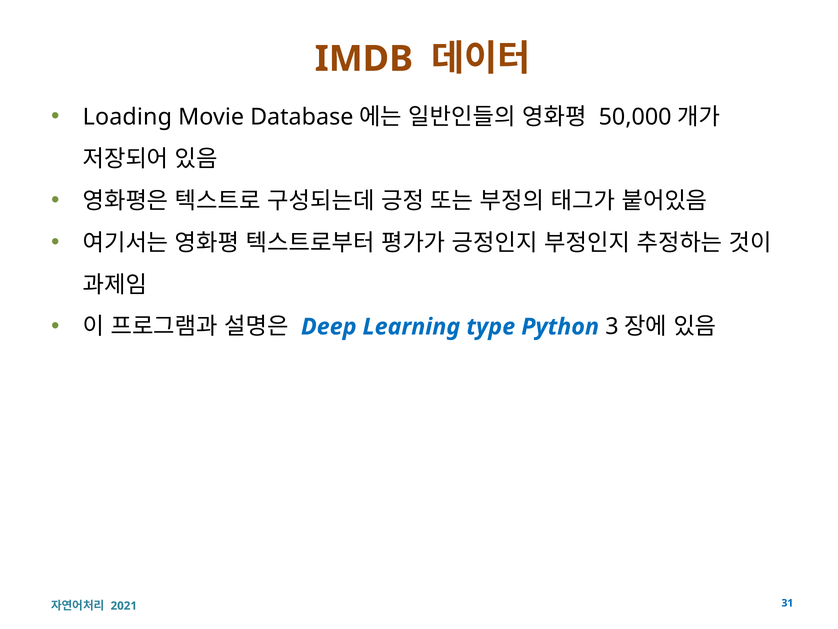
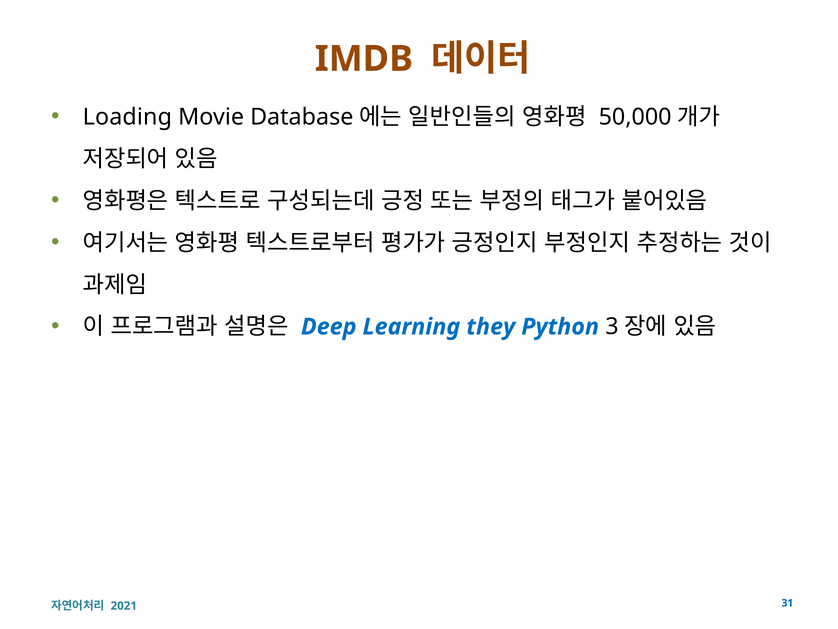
type: type -> they (491, 327)
